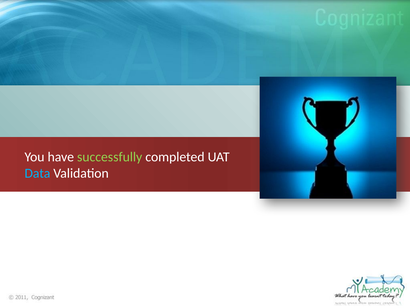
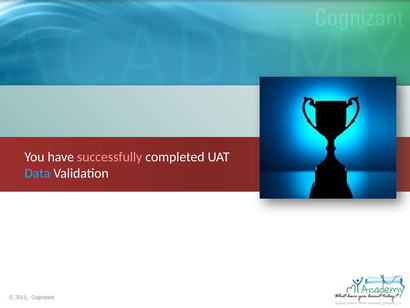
successfully colour: light green -> pink (110, 157)
